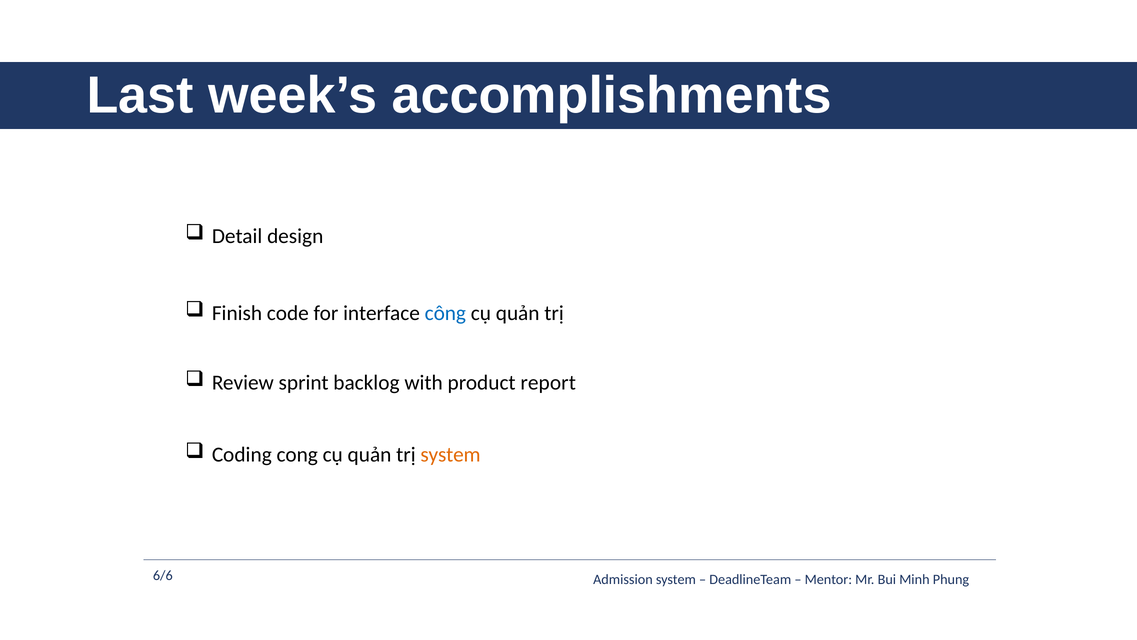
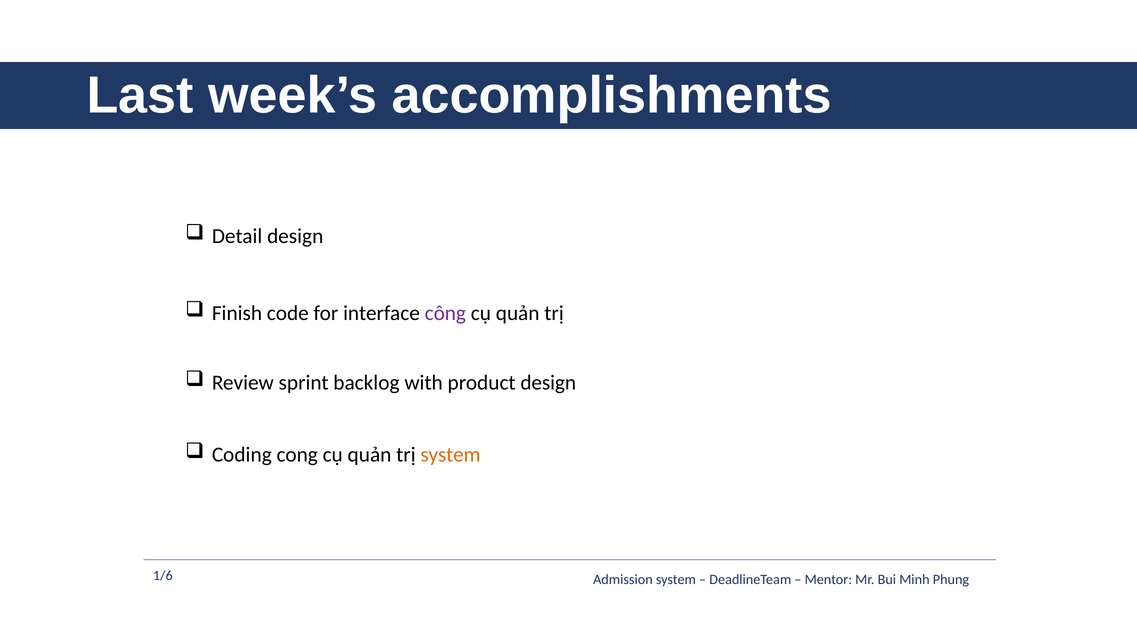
công colour: blue -> purple (445, 313)
product report: report -> design (548, 382)
6/6: 6/6 -> 1/6 (163, 575)
